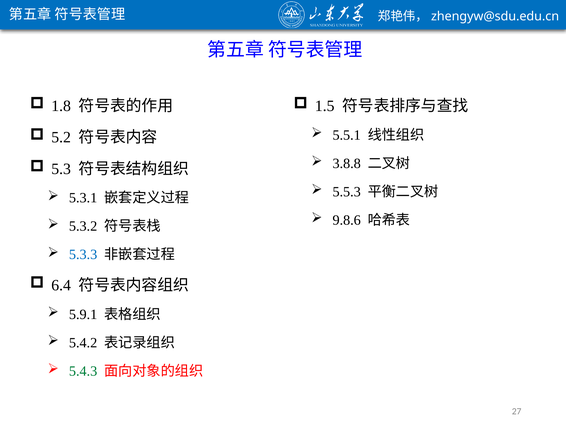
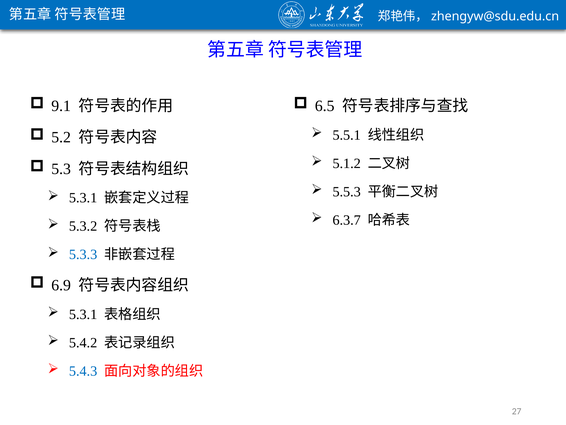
1.8: 1.8 -> 9.1 (61, 106)
1.5: 1.5 -> 6.5 (325, 106)
3.8.8: 3.8.8 -> 5.1.2 (347, 163)
9.8.6: 9.8.6 -> 6.3.7 (347, 220)
6.4: 6.4 -> 6.9 (61, 285)
5.9.1: 5.9.1 -> 5.3.1 (83, 314)
5.4.3 colour: green -> blue (83, 371)
